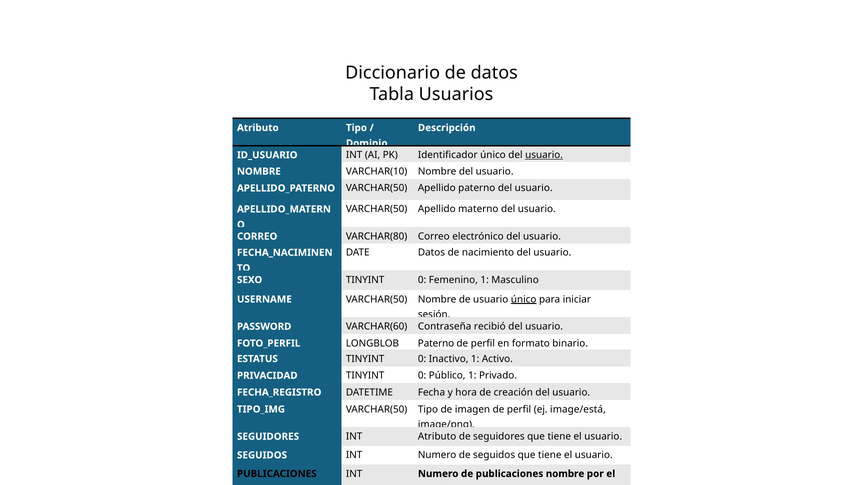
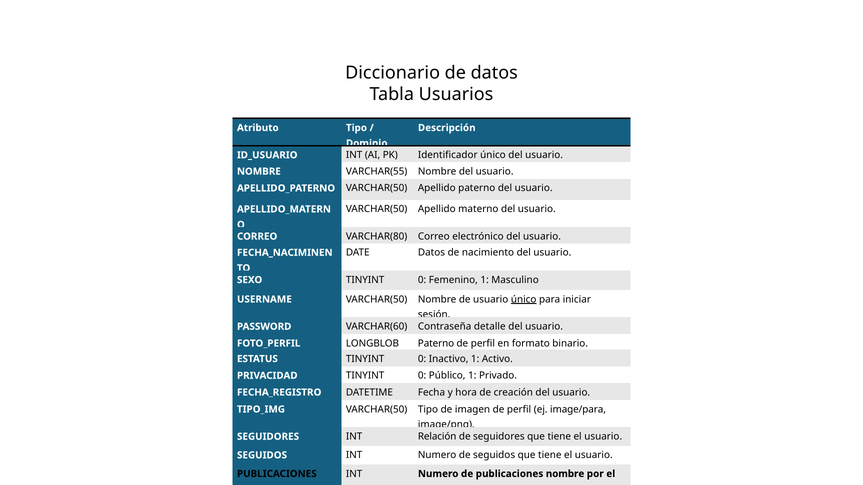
usuario underline: present -> none (544, 155)
VARCHAR(10: VARCHAR(10 -> VARCHAR(55 (377, 172)
recibió: recibió -> detalle (490, 327)
image/está: image/está -> image/para (578, 410)
INT Atributo: Atributo -> Relación (437, 437)
